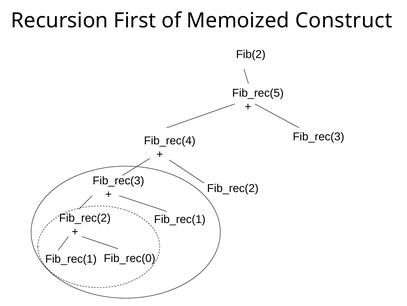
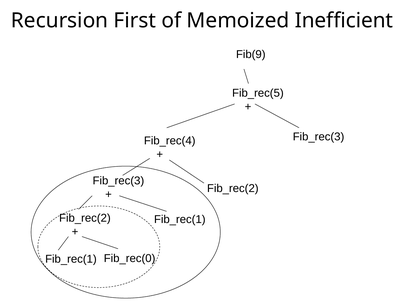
Construct: Construct -> Inefficient (344, 20)
Fib(2: Fib(2 -> Fib(9 (251, 54)
